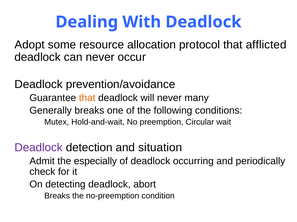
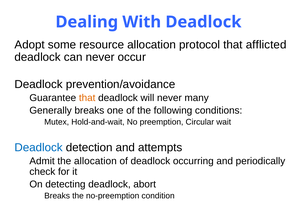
Deadlock colour: purple -> blue (39, 148)
situation: situation -> attempts (160, 148)
the especially: especially -> allocation (95, 162)
